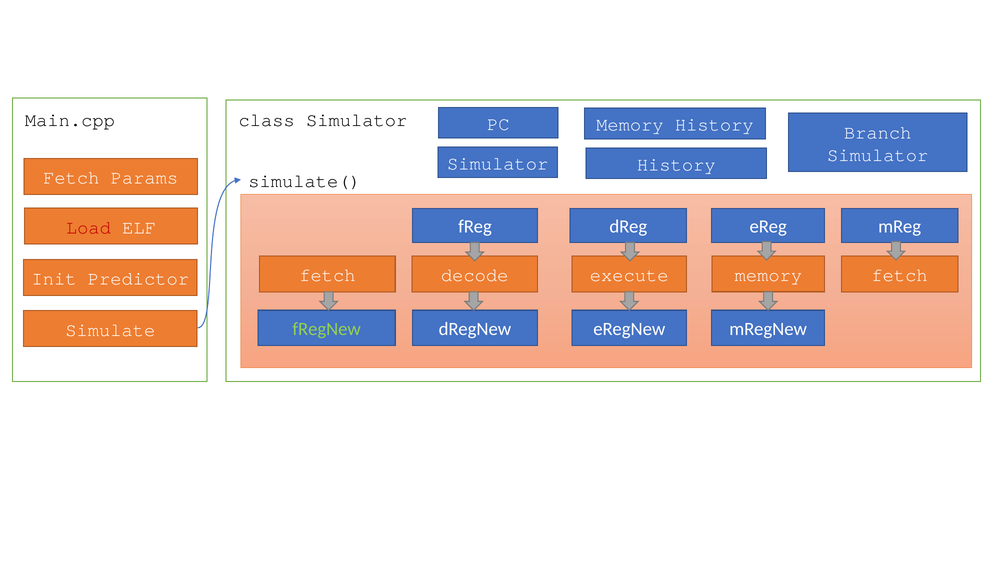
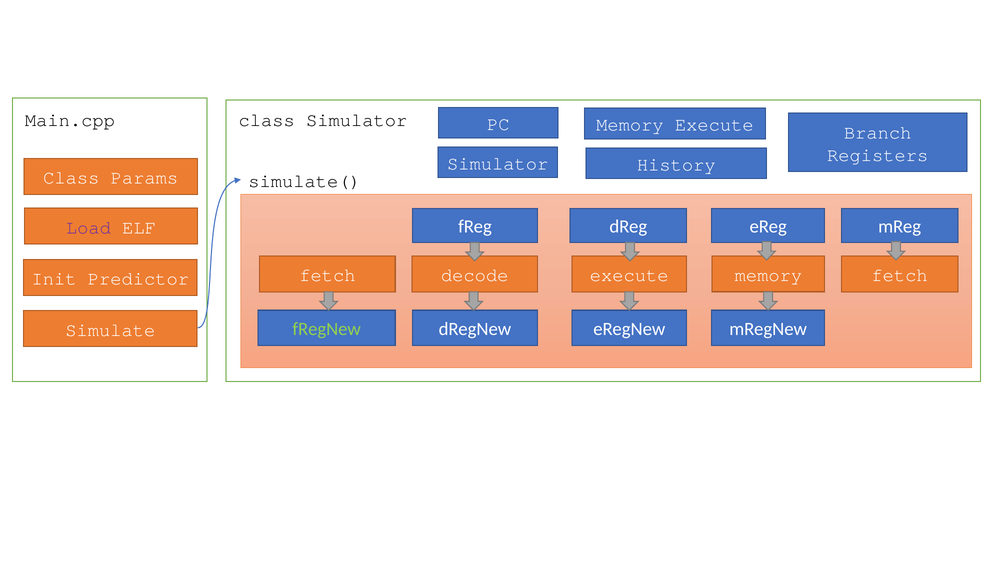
Memory History: History -> Execute (714, 125)
Simulator: Simulator -> Registers (878, 155)
Fetch: Fetch -> Class (71, 178)
Load colour: red -> purple (88, 228)
